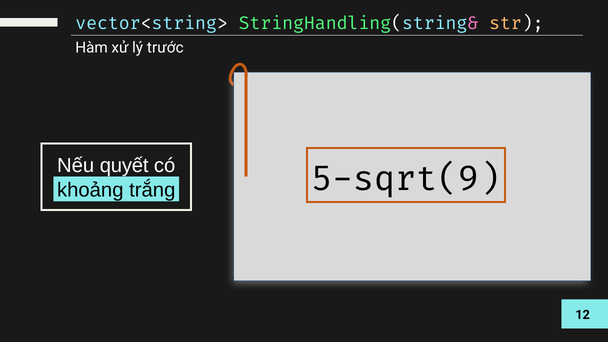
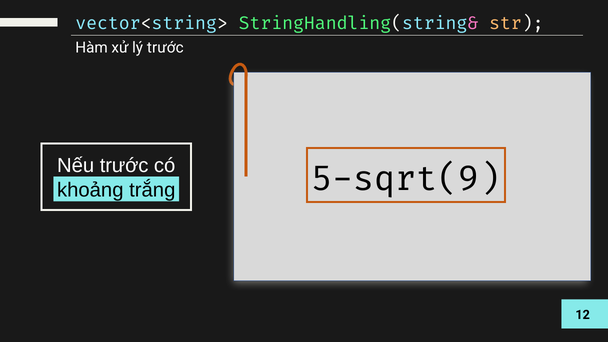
Nếu quyết: quyết -> trước (124, 166)
